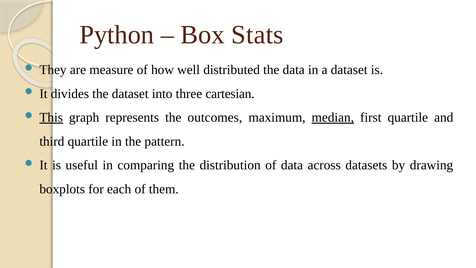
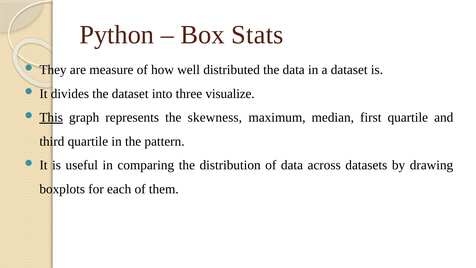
cartesian: cartesian -> visualize (230, 94)
outcomes: outcomes -> skewness (215, 117)
median underline: present -> none (333, 117)
